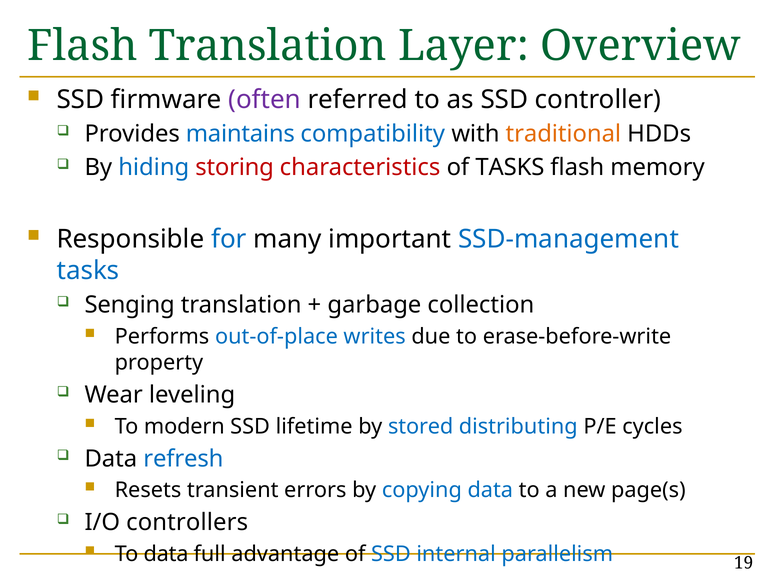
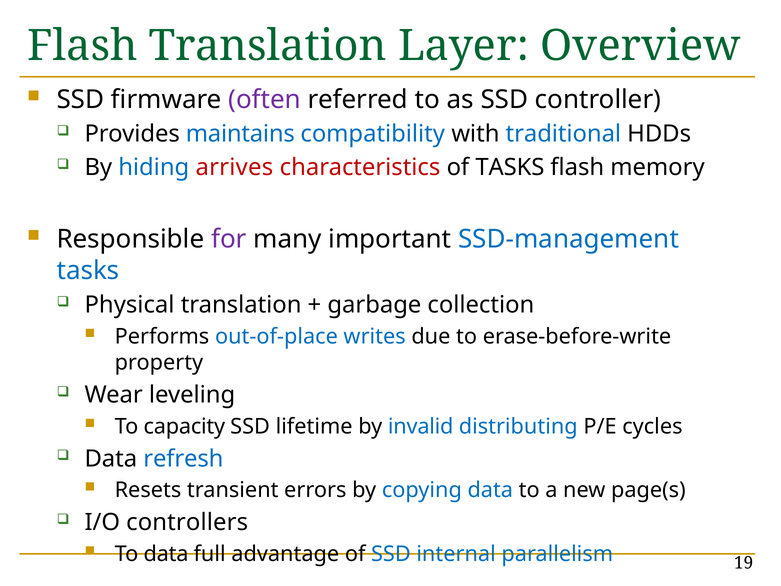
traditional colour: orange -> blue (563, 134)
storing: storing -> arrives (234, 167)
for colour: blue -> purple (229, 239)
Senging: Senging -> Physical (130, 305)
modern: modern -> capacity (184, 426)
stored: stored -> invalid (421, 426)
